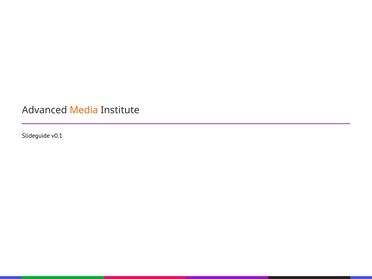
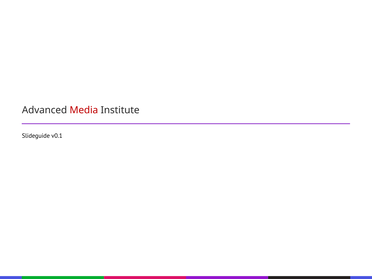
Media colour: orange -> red (84, 110)
